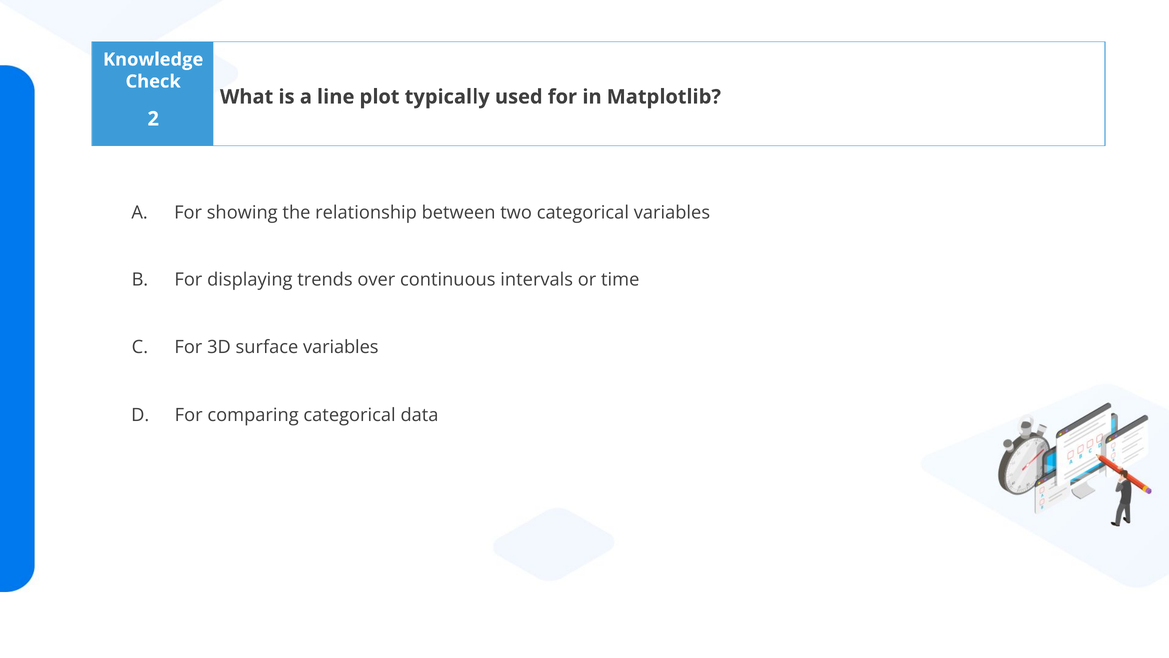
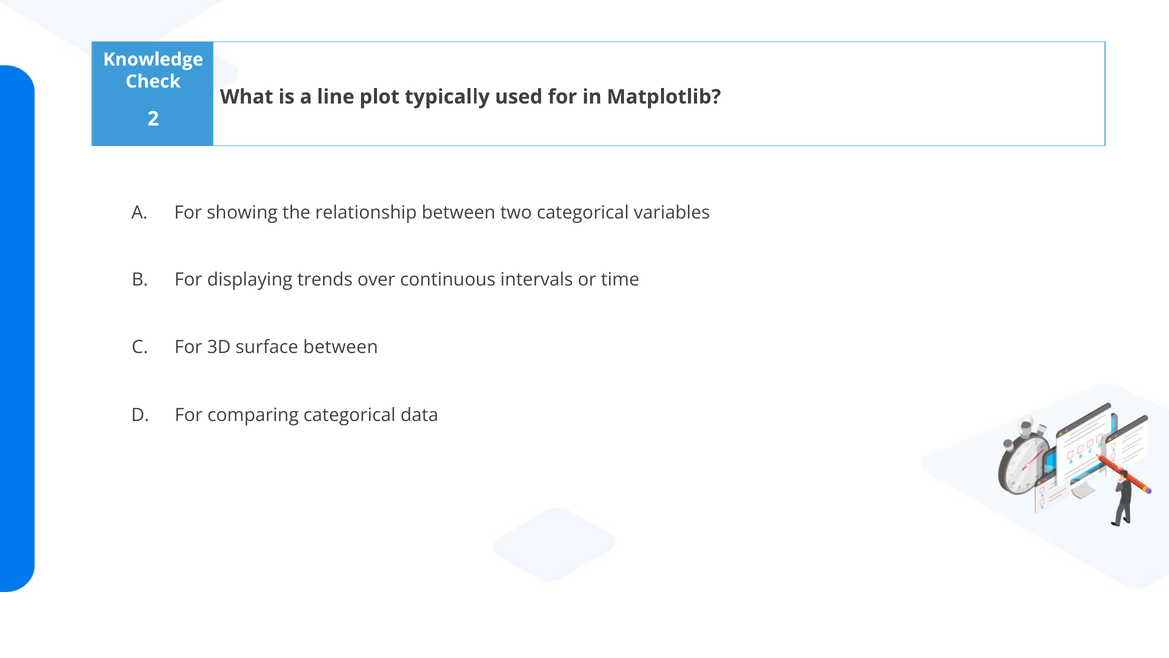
surface variables: variables -> between (341, 347)
